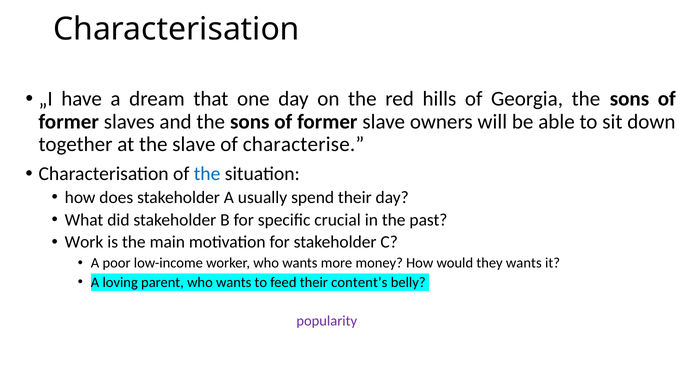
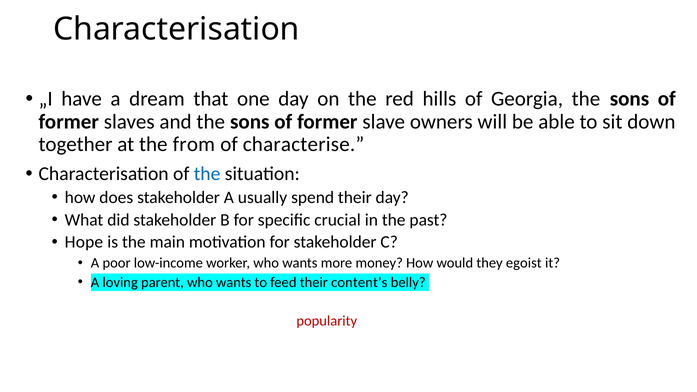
the slave: slave -> from (194, 144)
Work: Work -> Hope (84, 242)
they wants: wants -> egoist (524, 263)
popularity colour: purple -> red (327, 321)
